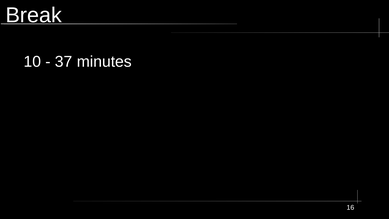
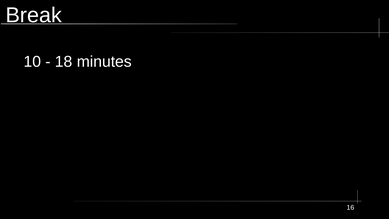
37: 37 -> 18 (64, 62)
